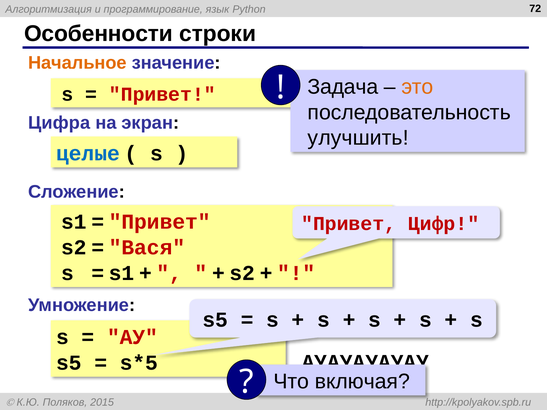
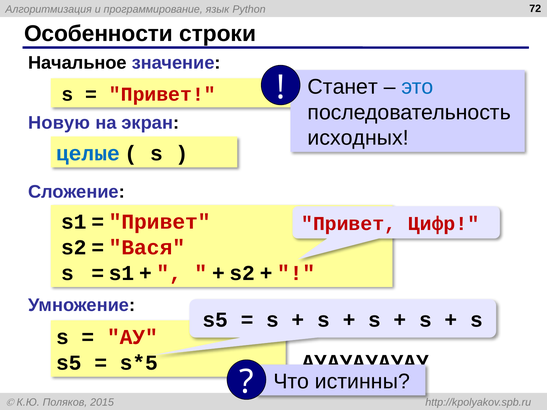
Начальное colour: orange -> black (77, 63)
Задача: Задача -> Станет (343, 87)
это colour: orange -> blue (417, 87)
Цифра: Цифра -> Новую (59, 123)
улучшить: улучшить -> исходных (358, 138)
включая: включая -> истинны (362, 382)
